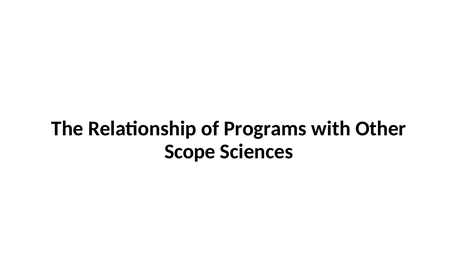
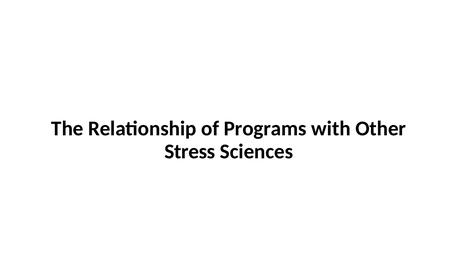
Scope: Scope -> Stress (190, 151)
